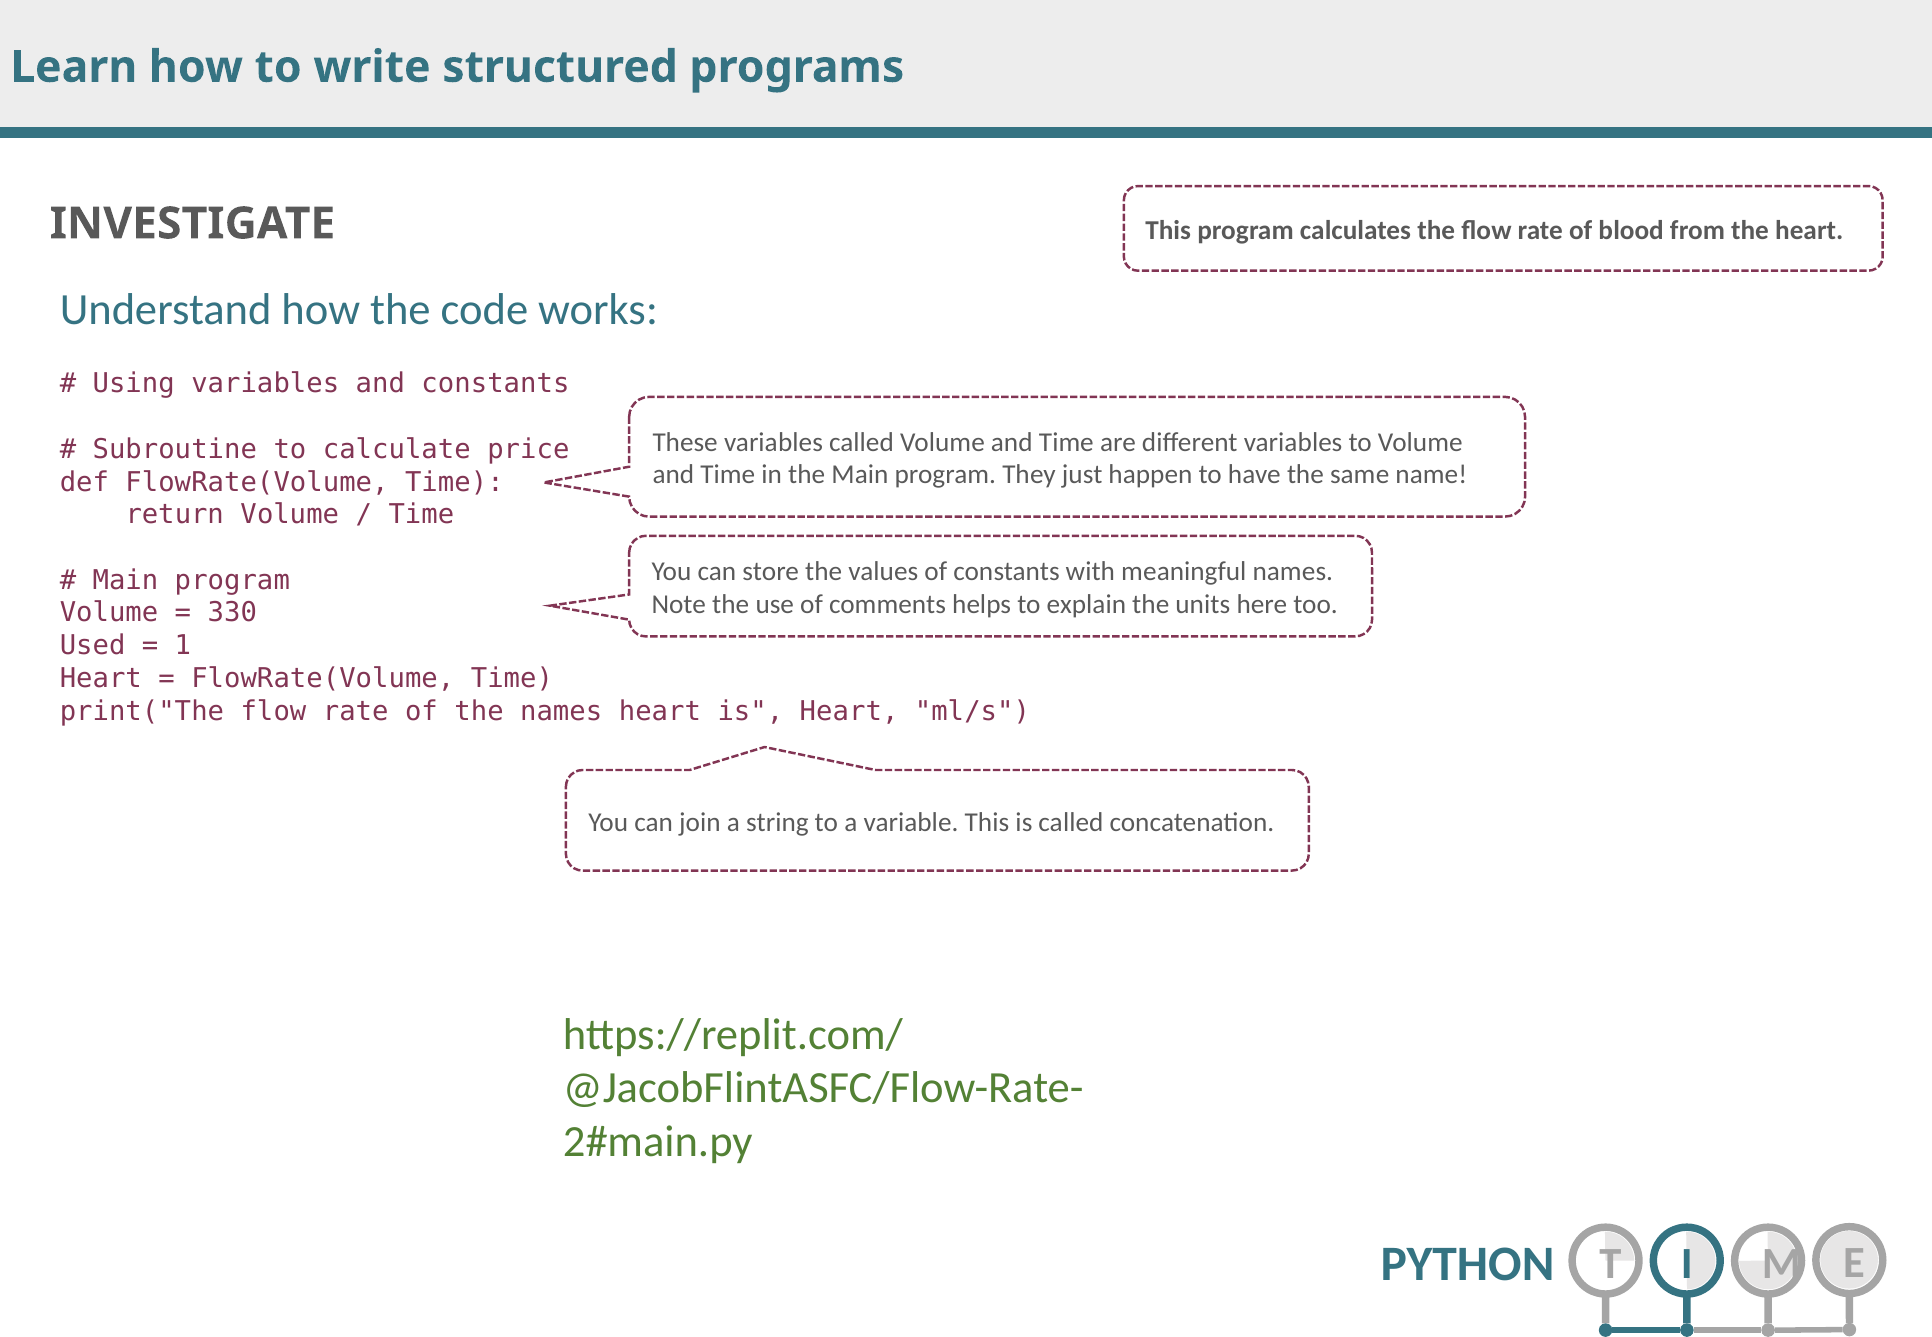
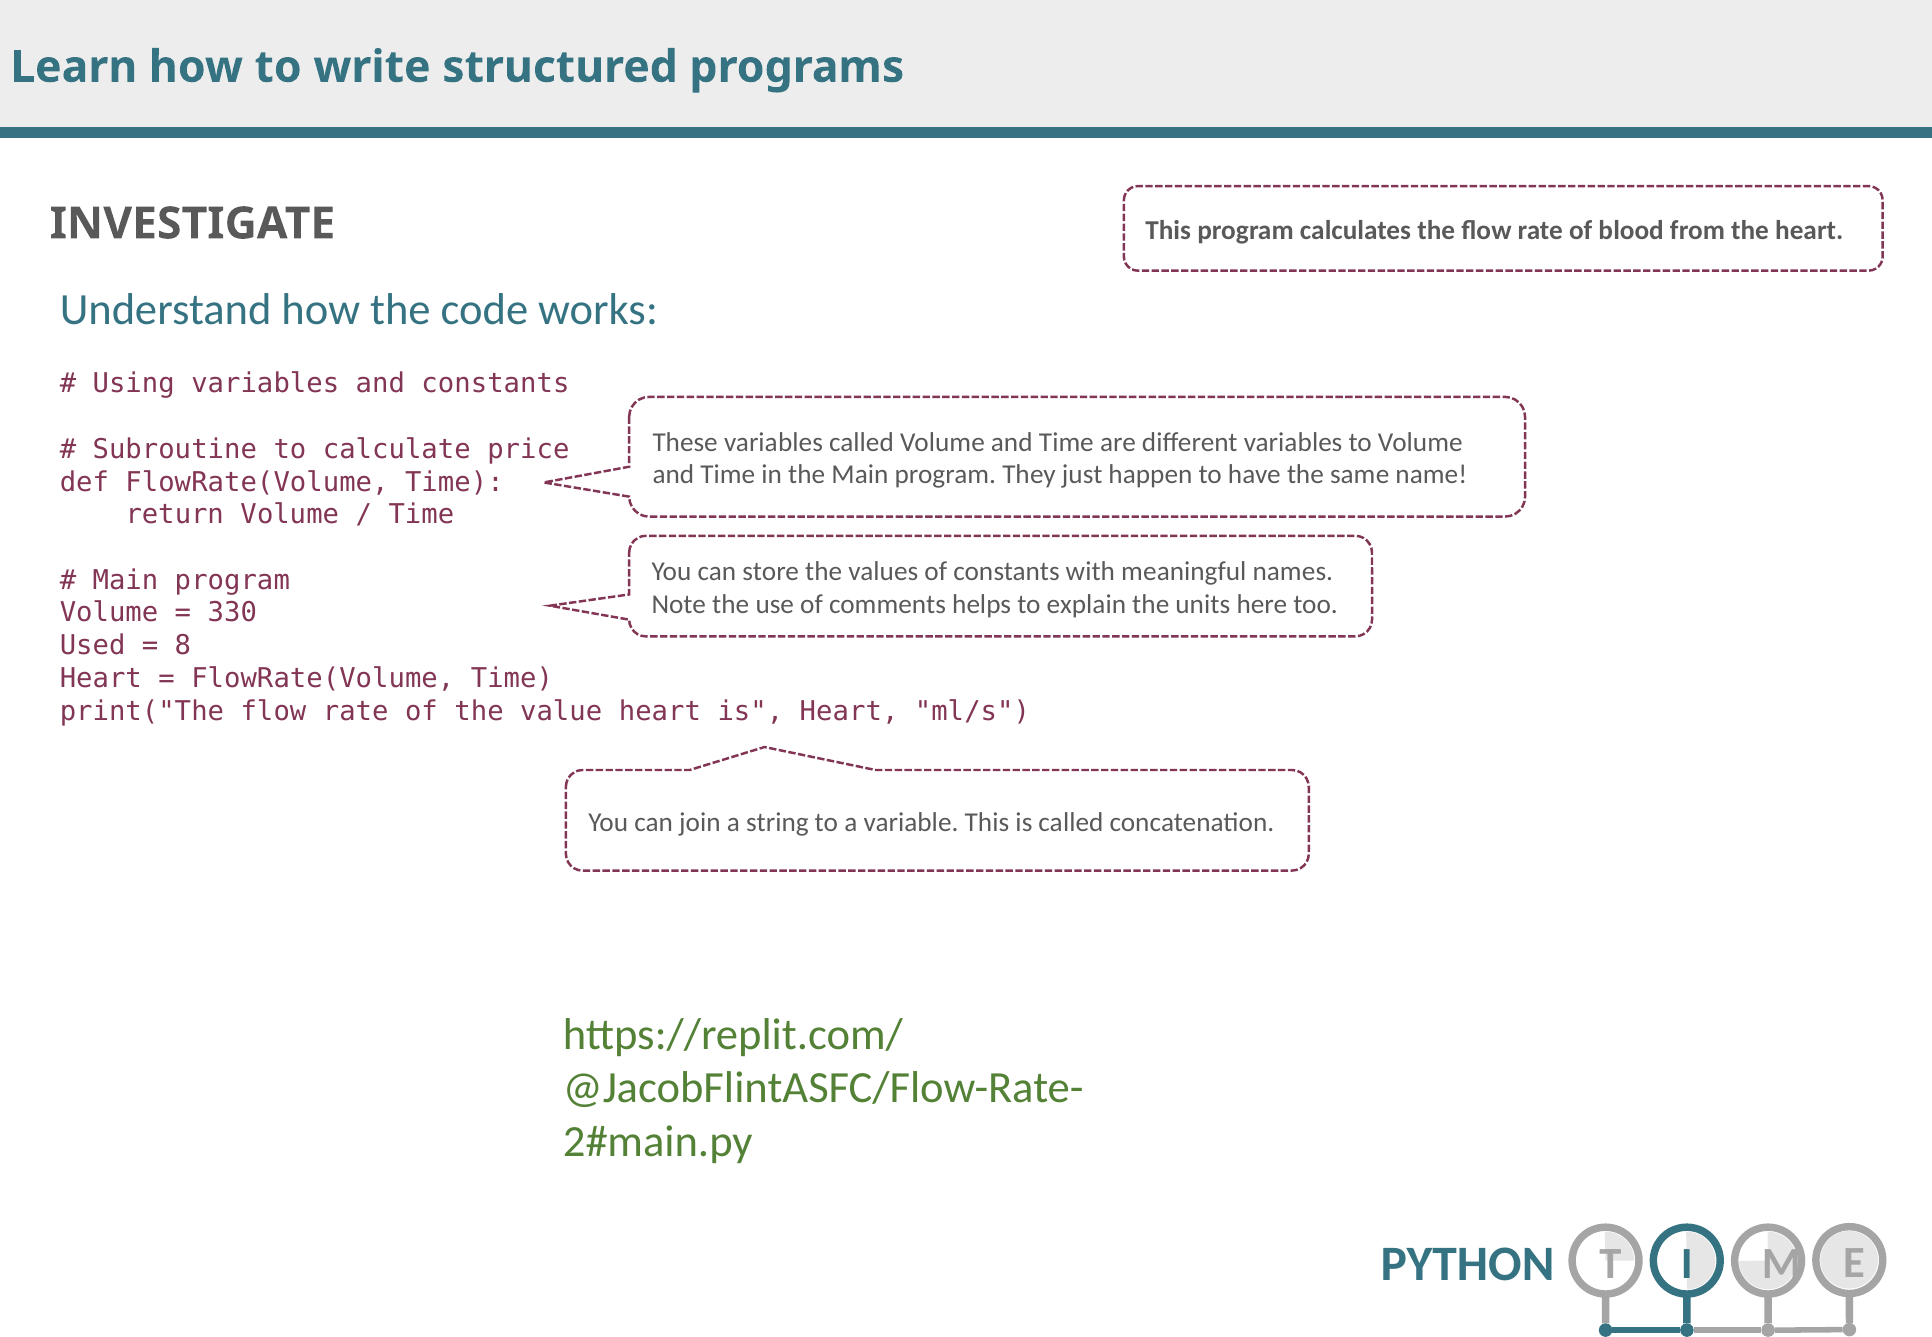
1: 1 -> 8 (183, 646)
the names: names -> value (561, 711)
